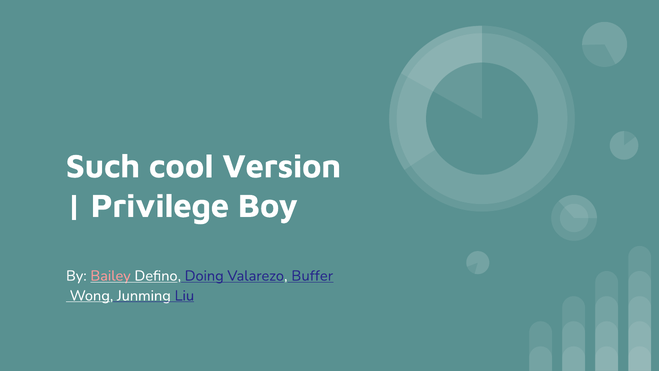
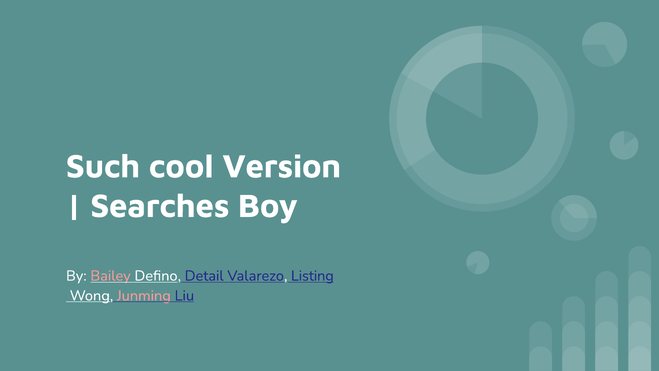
Privilege: Privilege -> Searches (160, 206)
Doing: Doing -> Detail (204, 276)
Buffer: Buffer -> Listing (312, 276)
Junming colour: white -> pink (144, 295)
